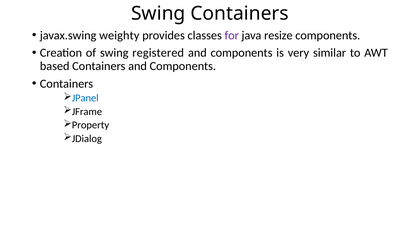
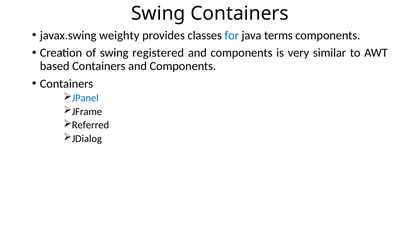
for colour: purple -> blue (232, 35)
resize: resize -> terms (278, 35)
Property: Property -> Referred (90, 125)
